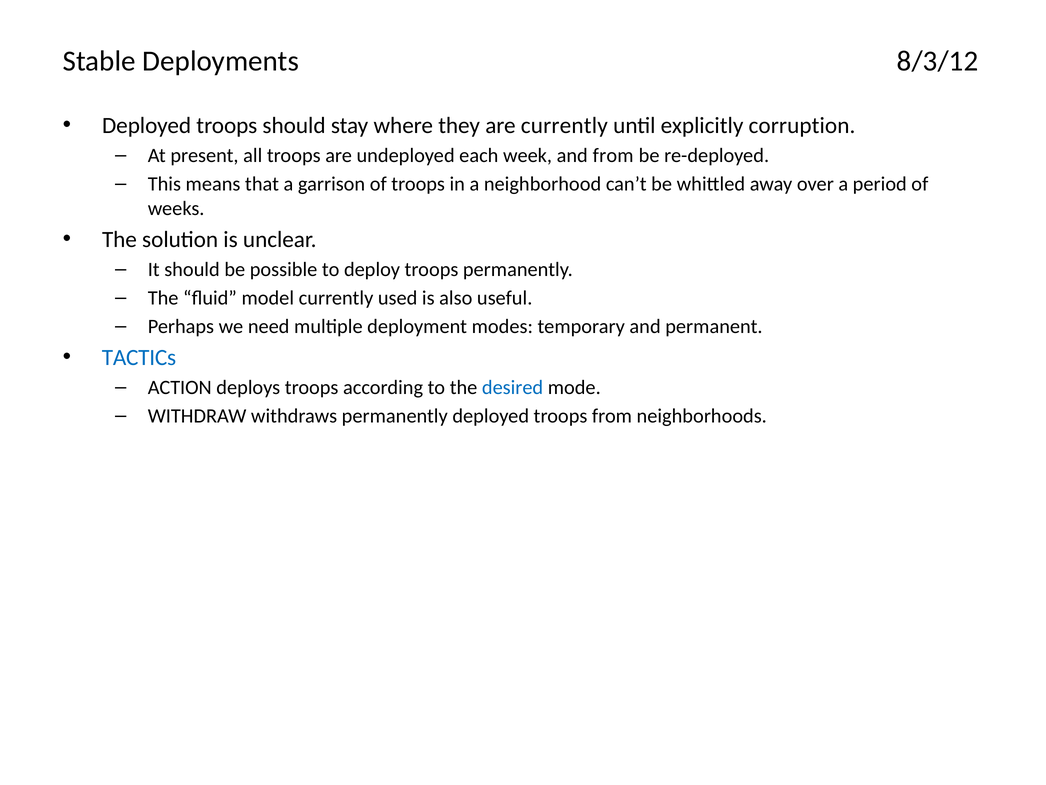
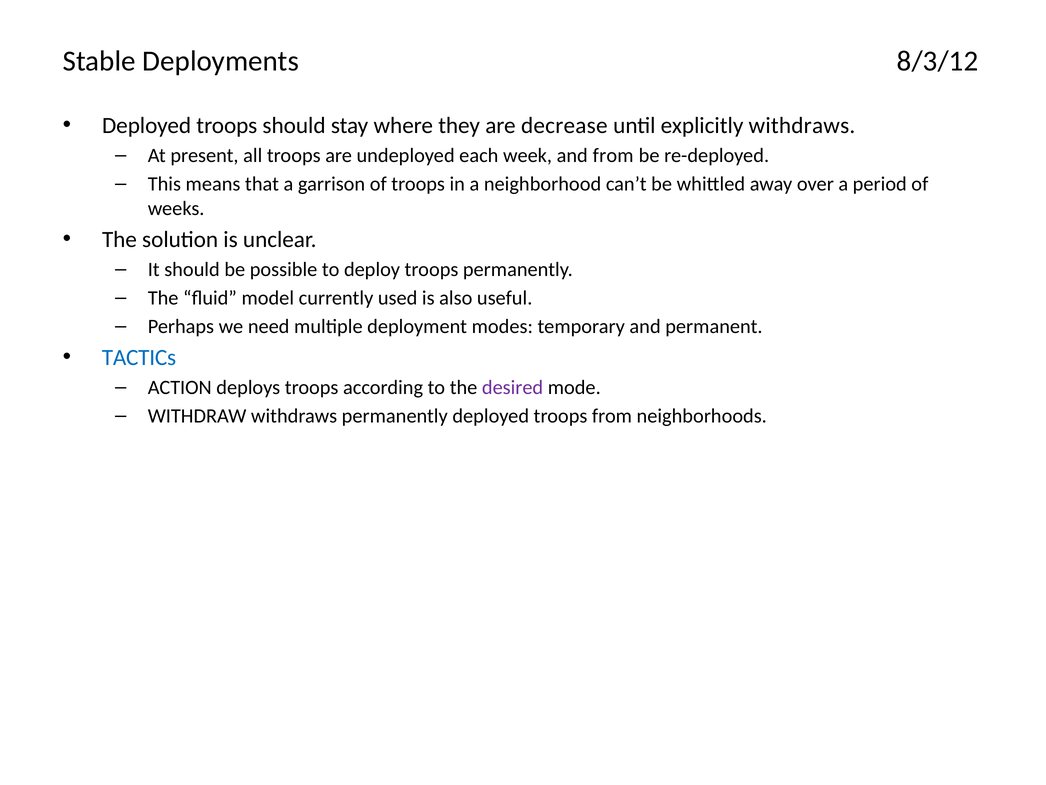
are currently: currently -> decrease (564, 125)
explicitly corruption: corruption -> withdraws (802, 125)
desired colour: blue -> purple (513, 387)
